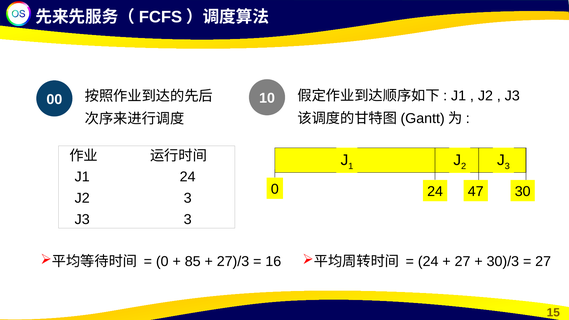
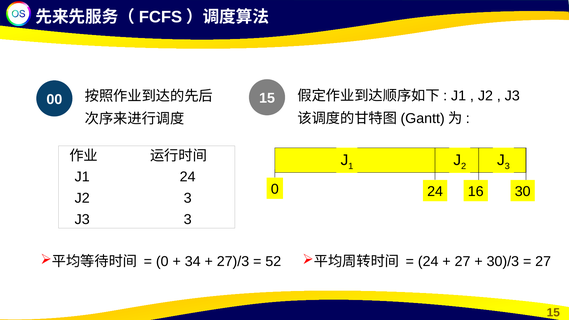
00 10: 10 -> 15 (267, 98)
47: 47 -> 16 (476, 192)
85: 85 -> 34 (193, 261)
16: 16 -> 52 (273, 261)
